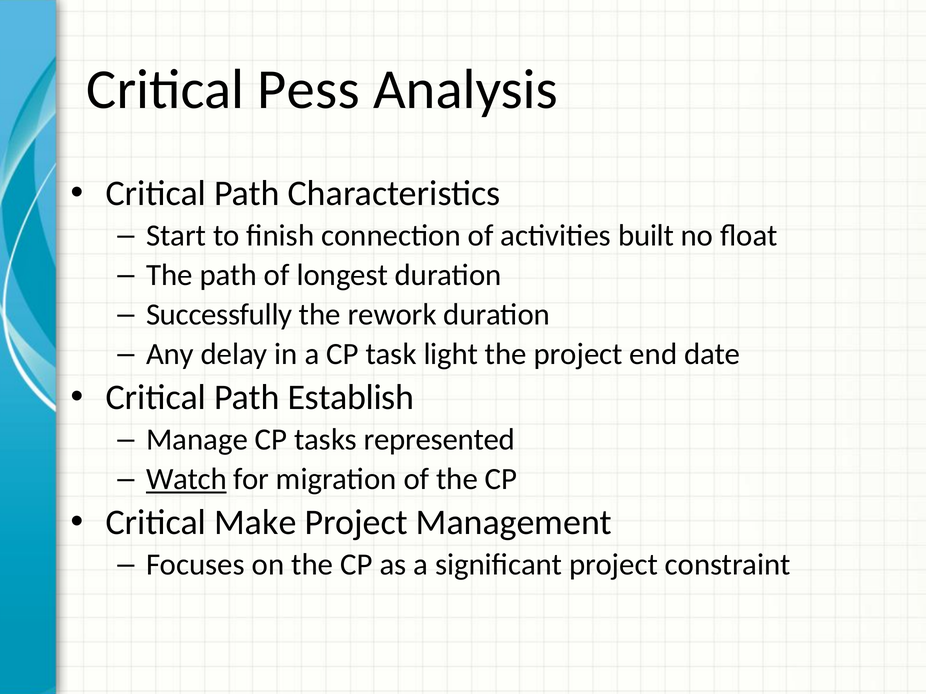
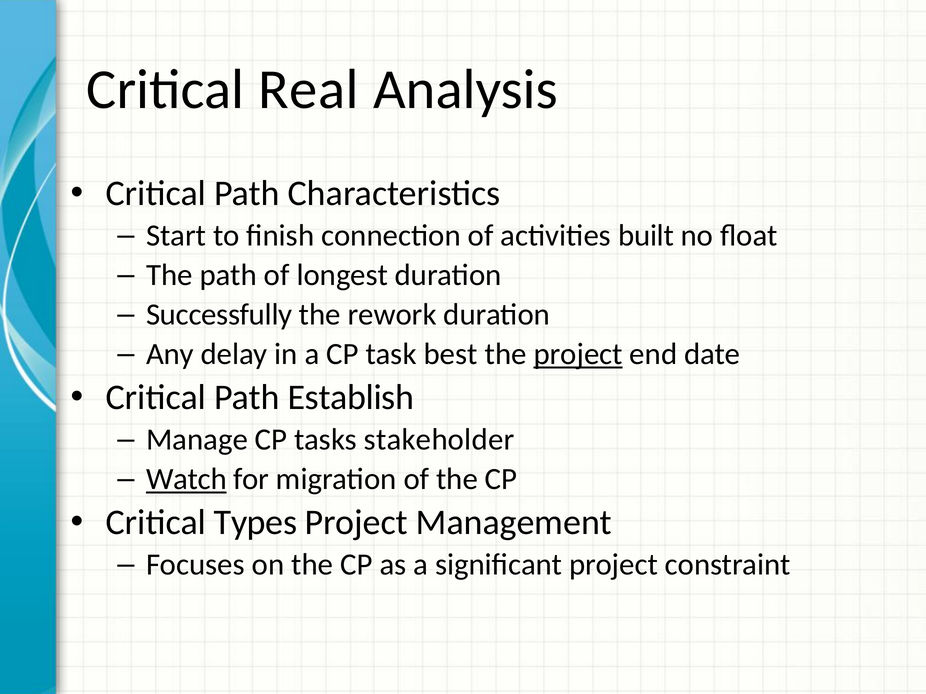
Pess: Pess -> Real (308, 90)
light: light -> best (451, 354)
project underline: none -> present (578, 354)
represented: represented -> stakeholder (439, 440)
Make: Make -> Types (255, 523)
